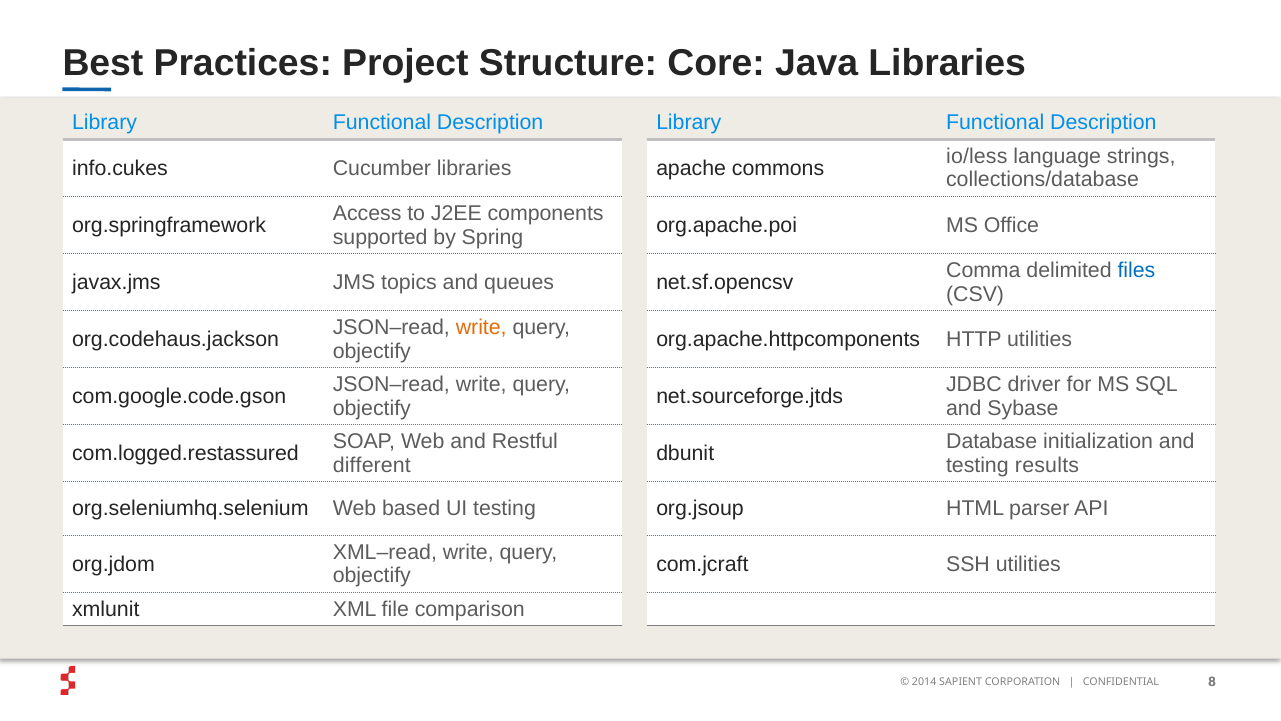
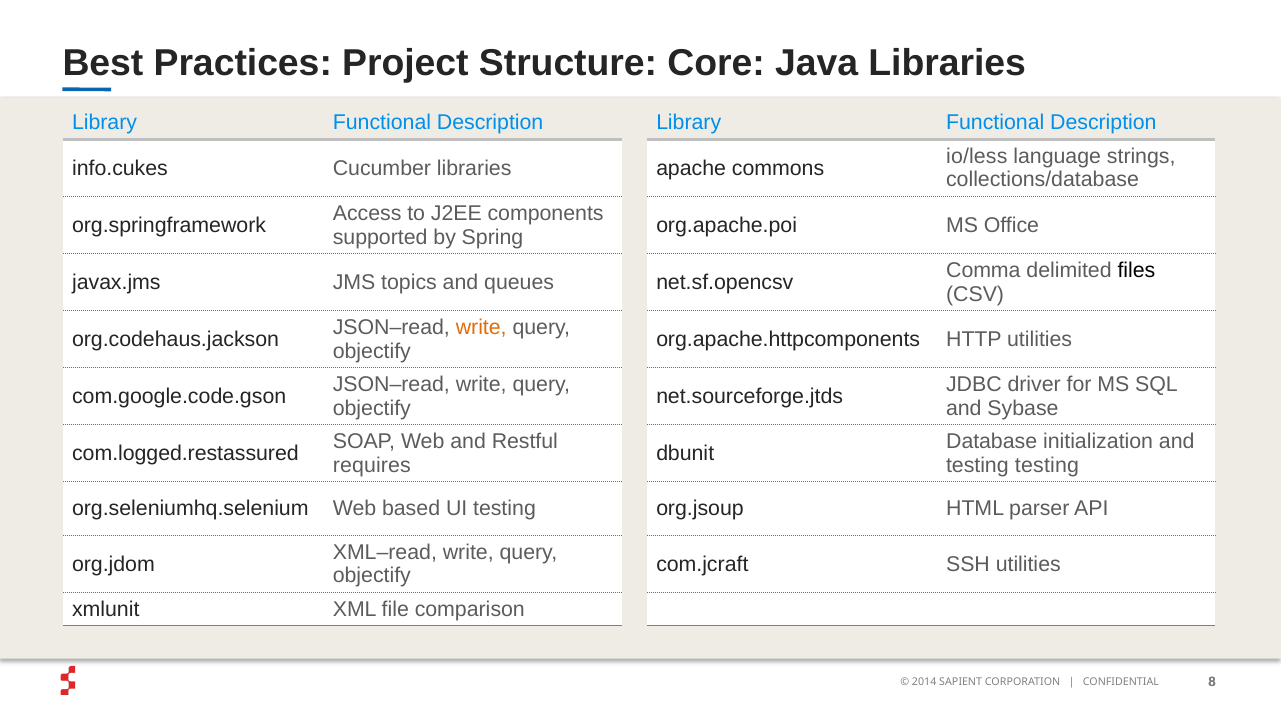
files colour: blue -> black (1136, 270)
different: different -> requires (372, 465)
testing results: results -> testing (1047, 465)
